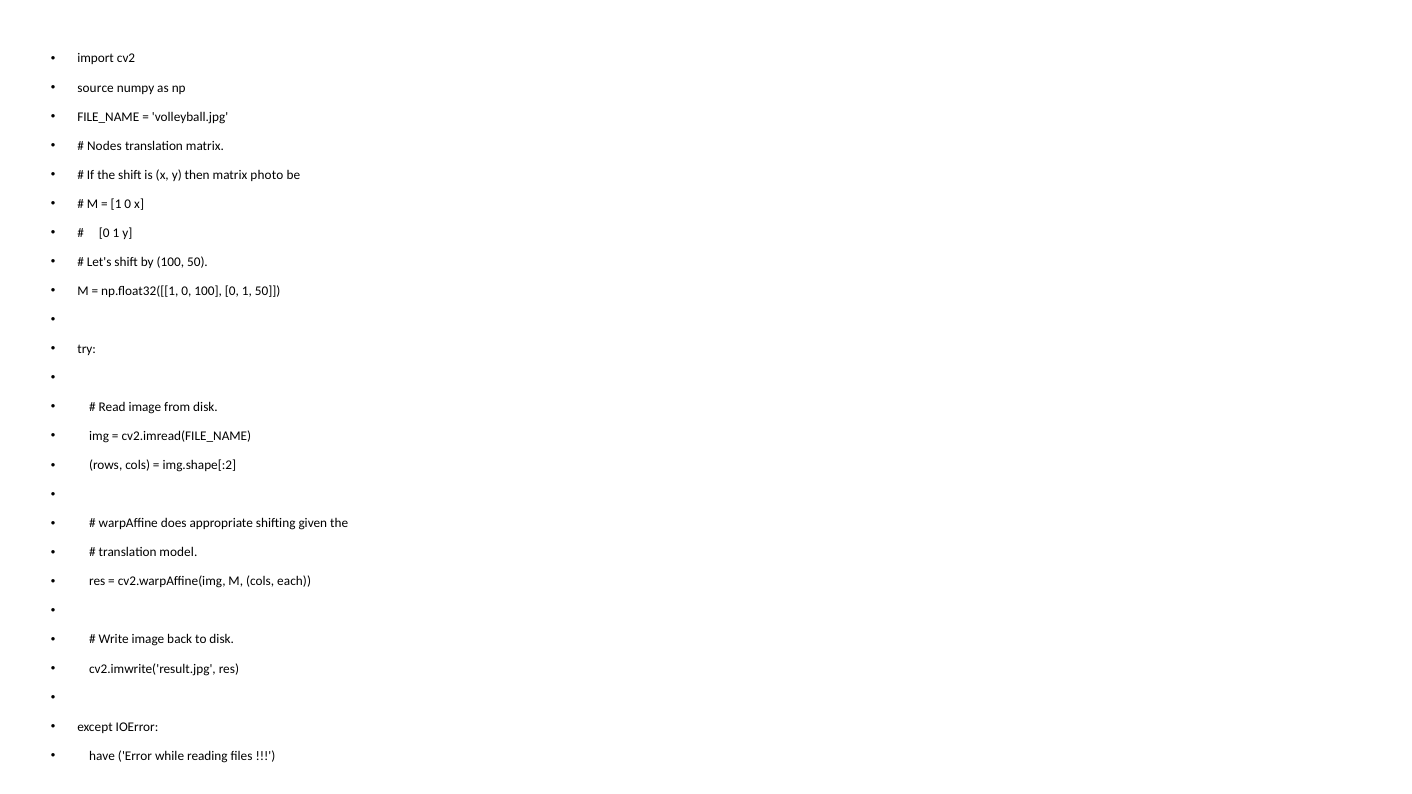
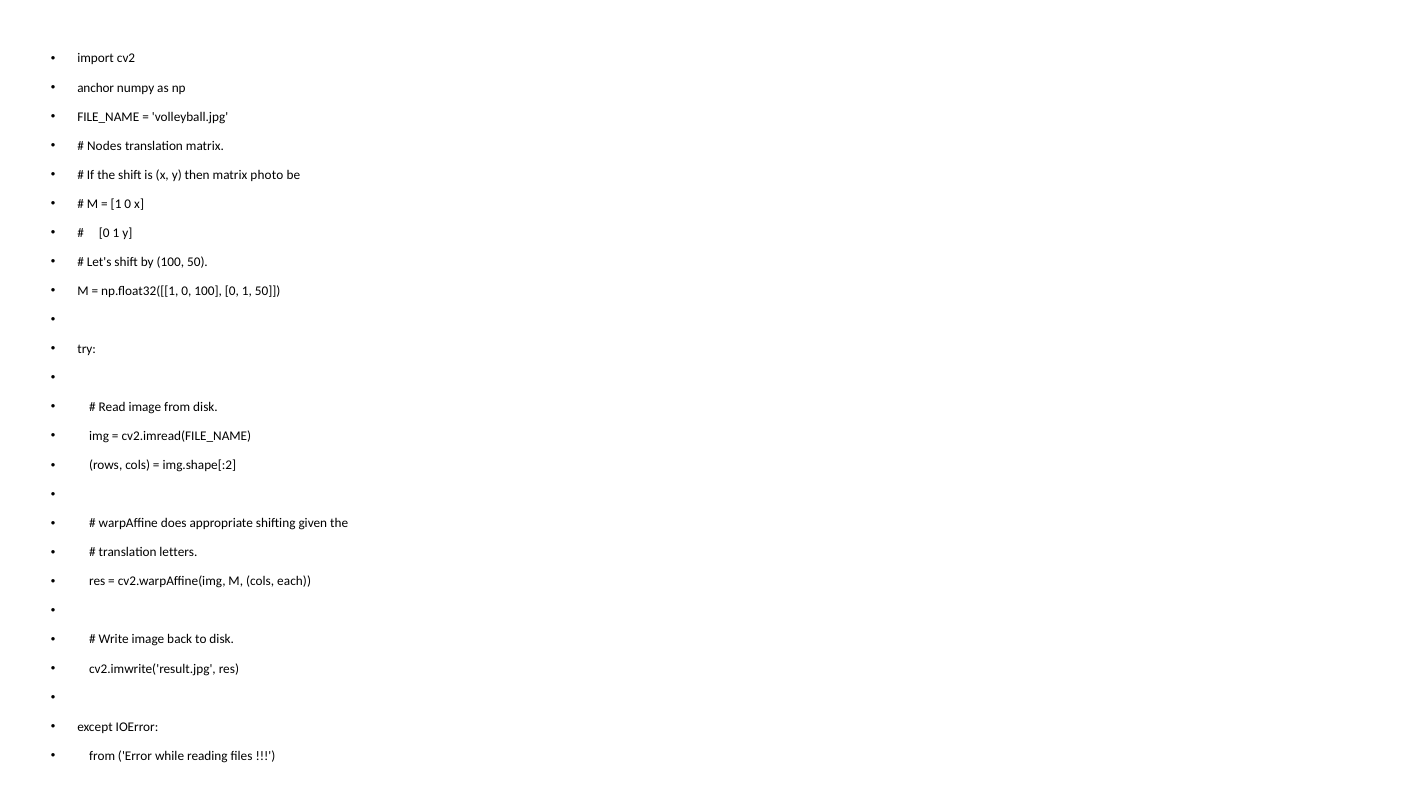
source: source -> anchor (96, 88)
model: model -> letters (178, 553)
have: have -> from (102, 756)
